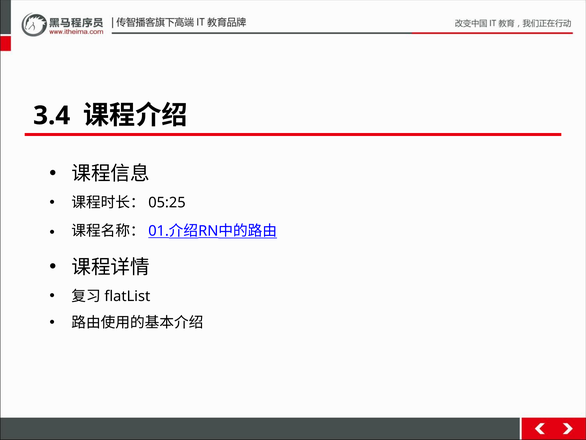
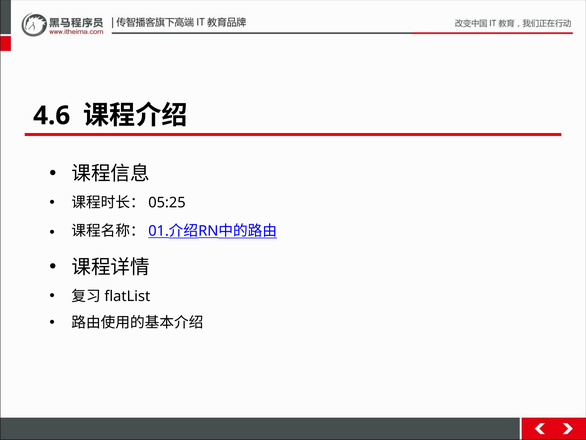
3.4: 3.4 -> 4.6 (52, 115)
